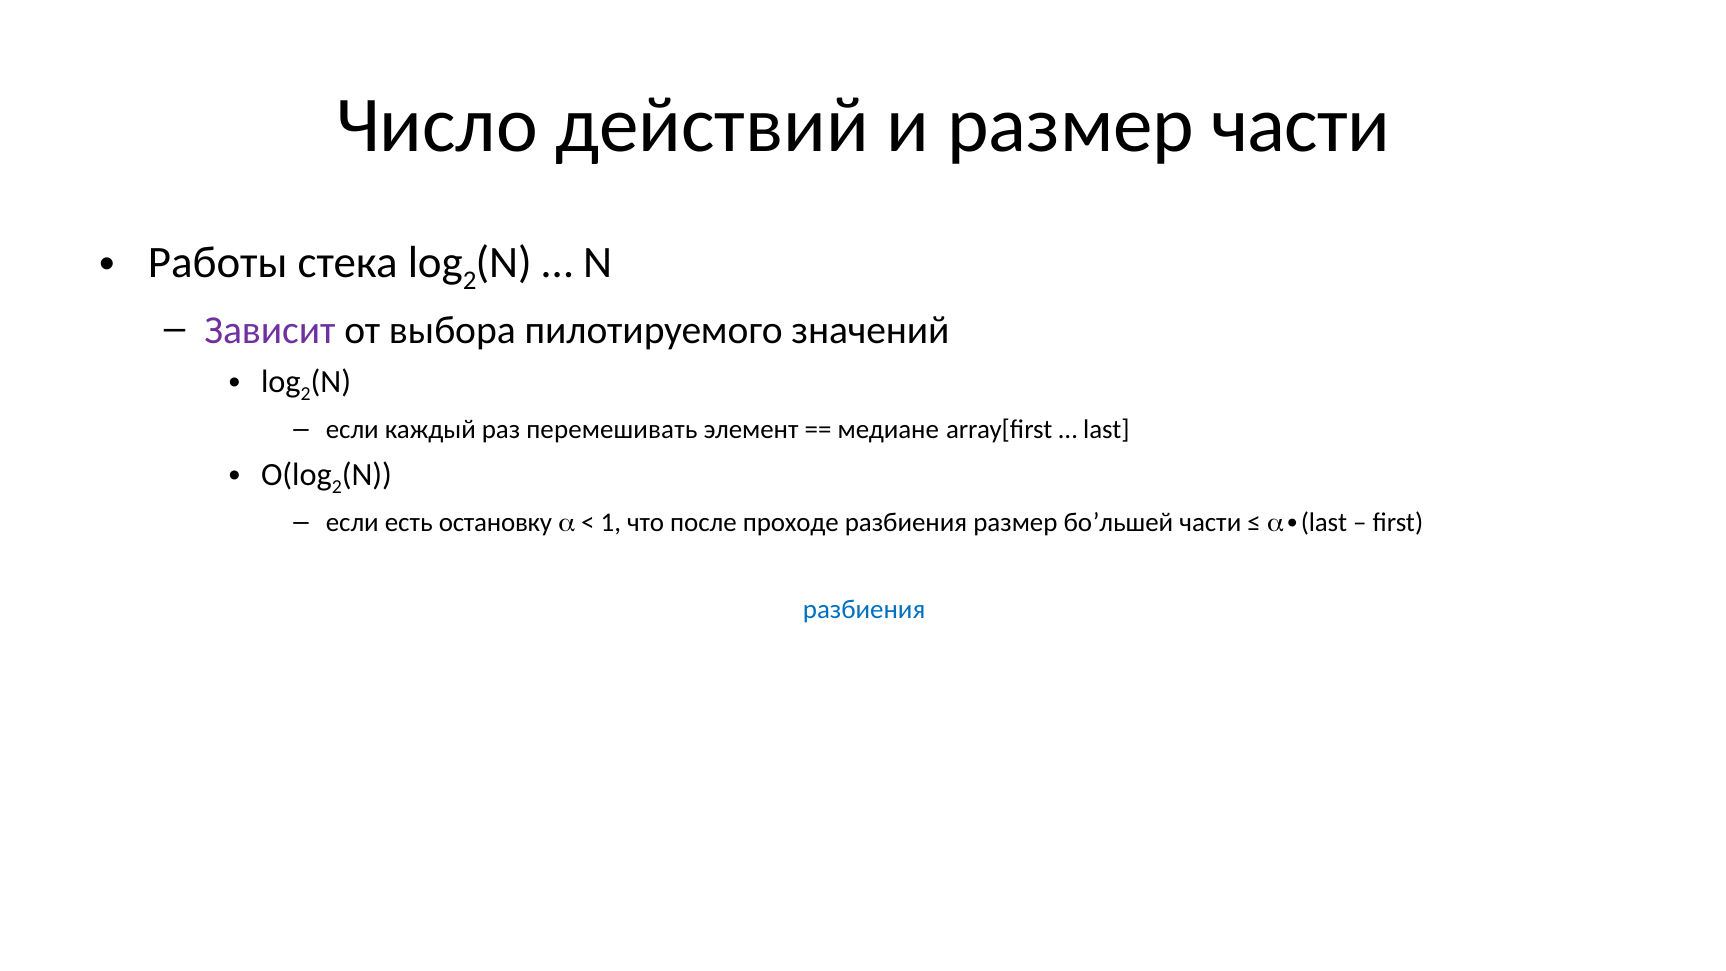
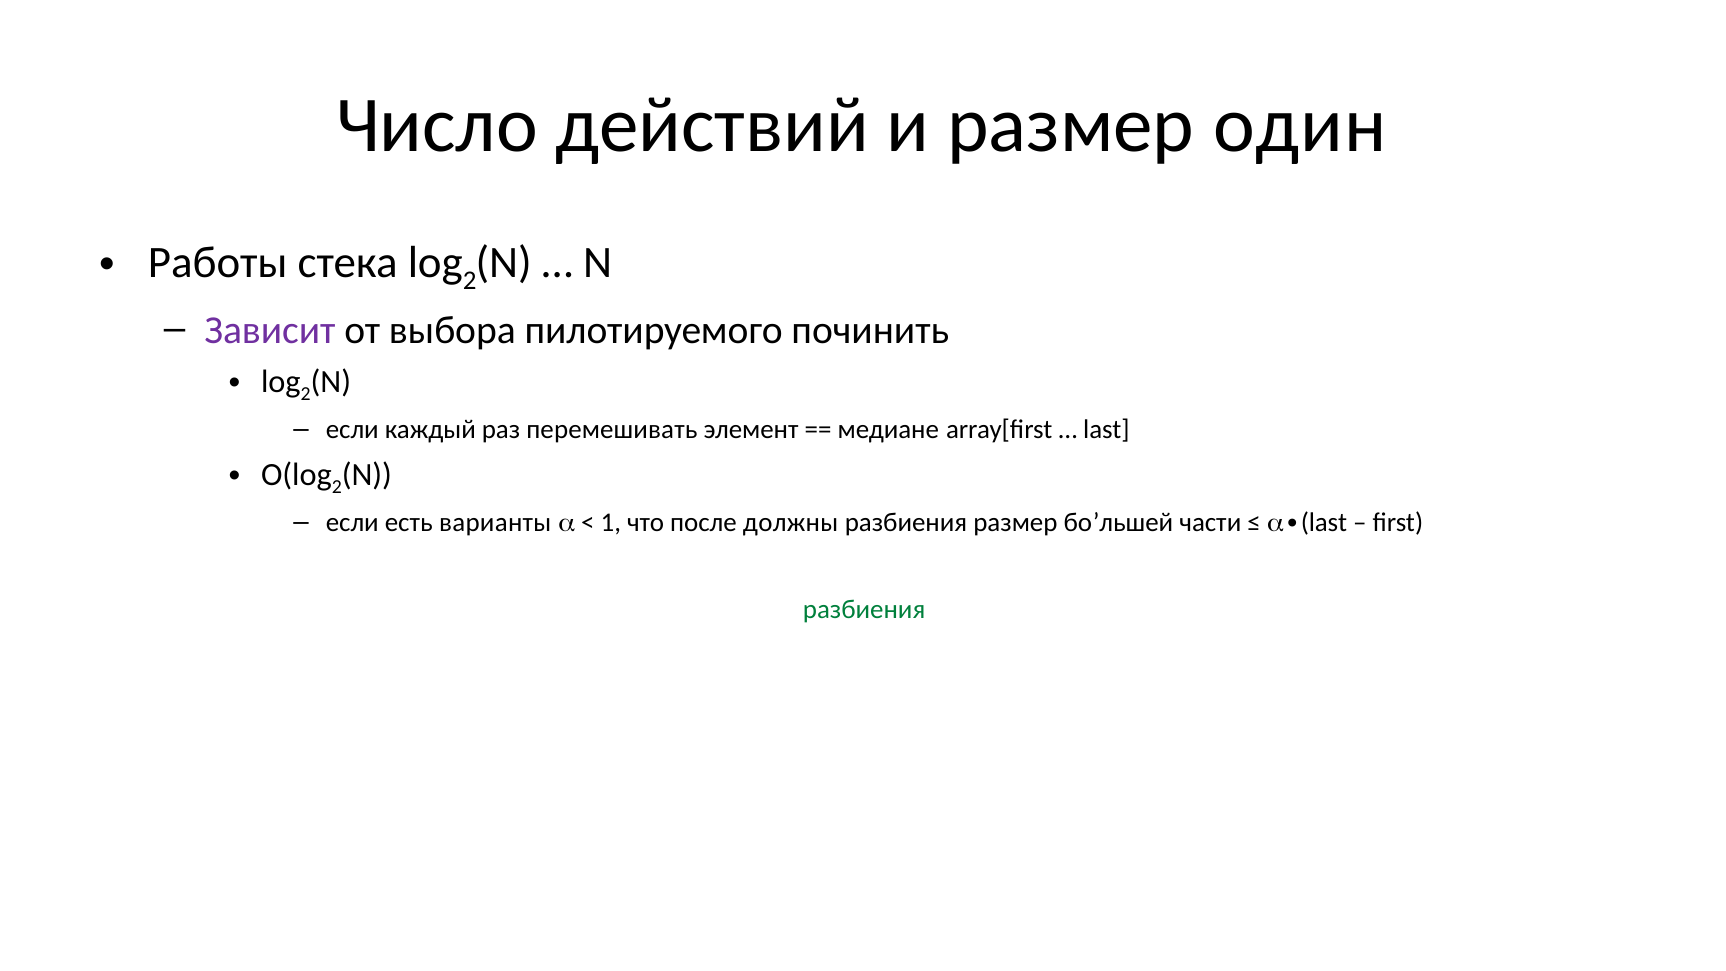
размер части: части -> один (1300, 125)
значений: значений -> починить (870, 330)
есть остановку: остановку -> варианты (495, 523)
проходе: проходе -> должны (791, 523)
разбиения colour: blue -> green (864, 610)
